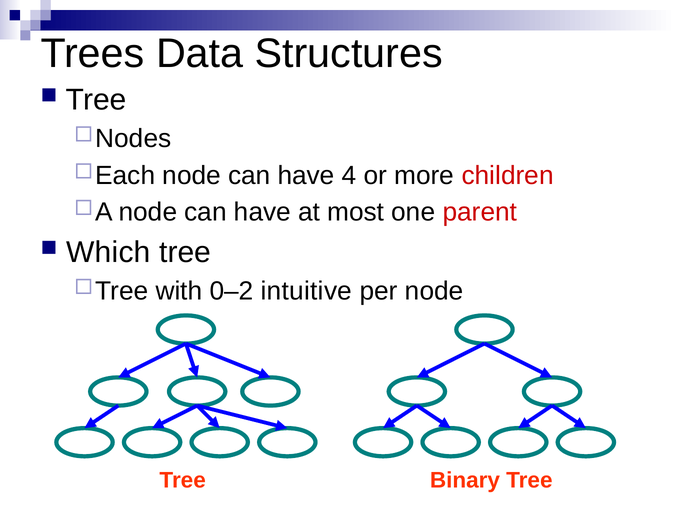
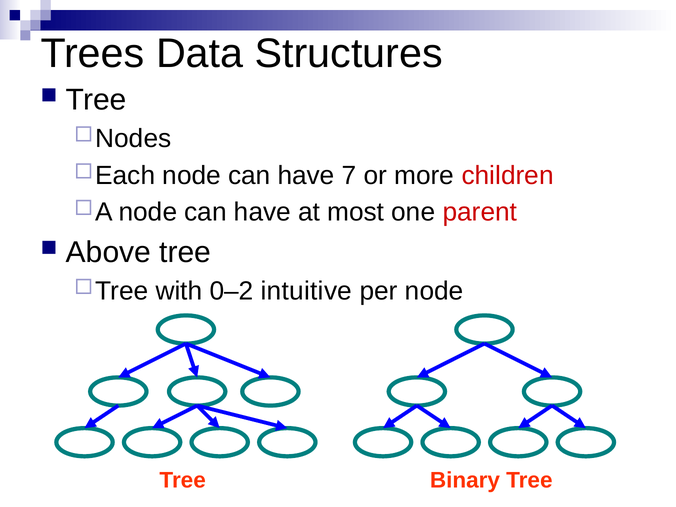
4: 4 -> 7 (349, 175)
Which: Which -> Above (109, 252)
